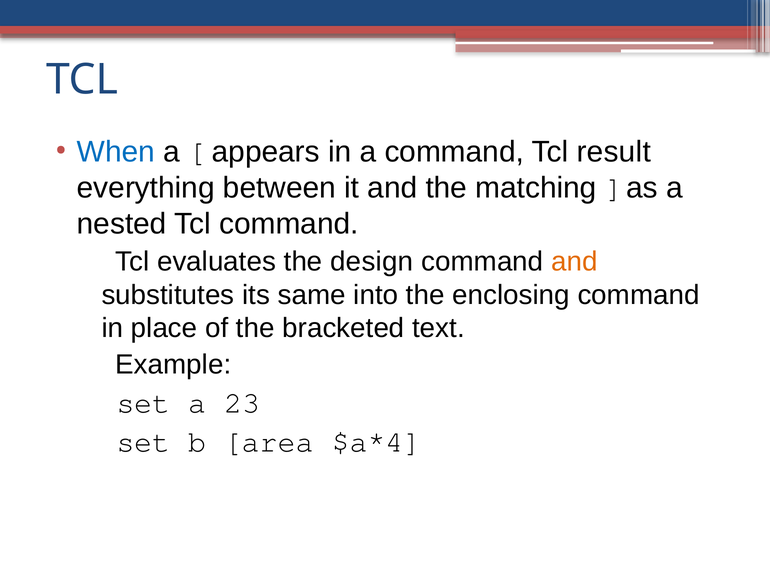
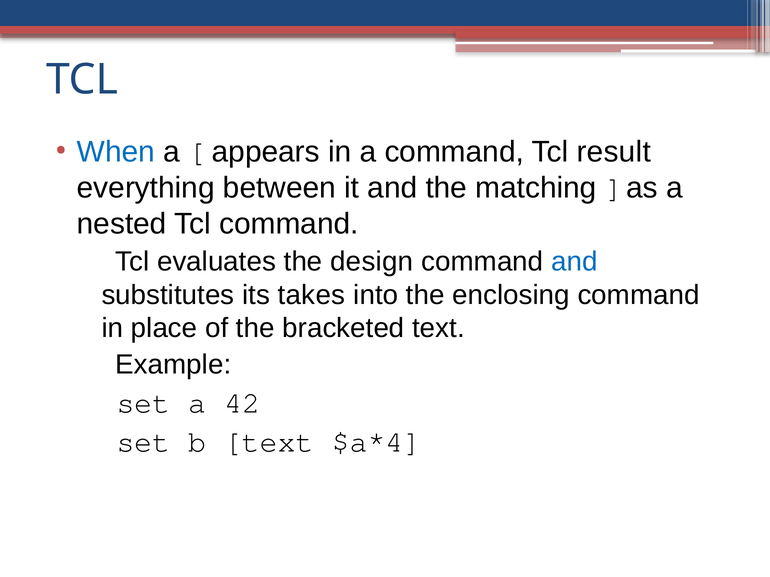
and colour: orange -> blue (574, 262)
same: same -> takes (312, 295)
23: 23 -> 42 (242, 403)
b area: area -> text (269, 442)
